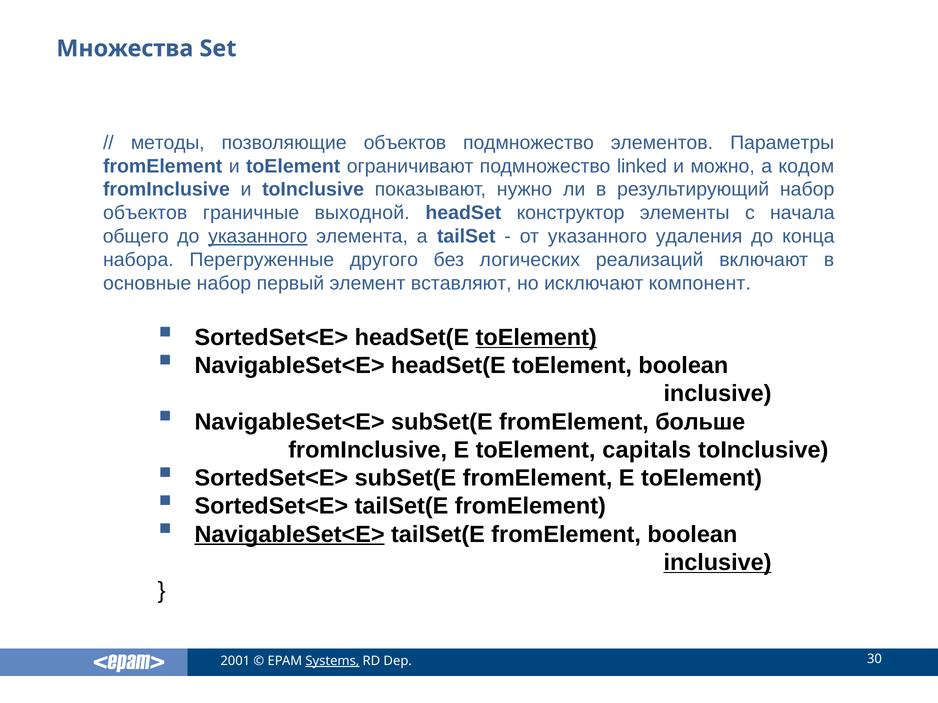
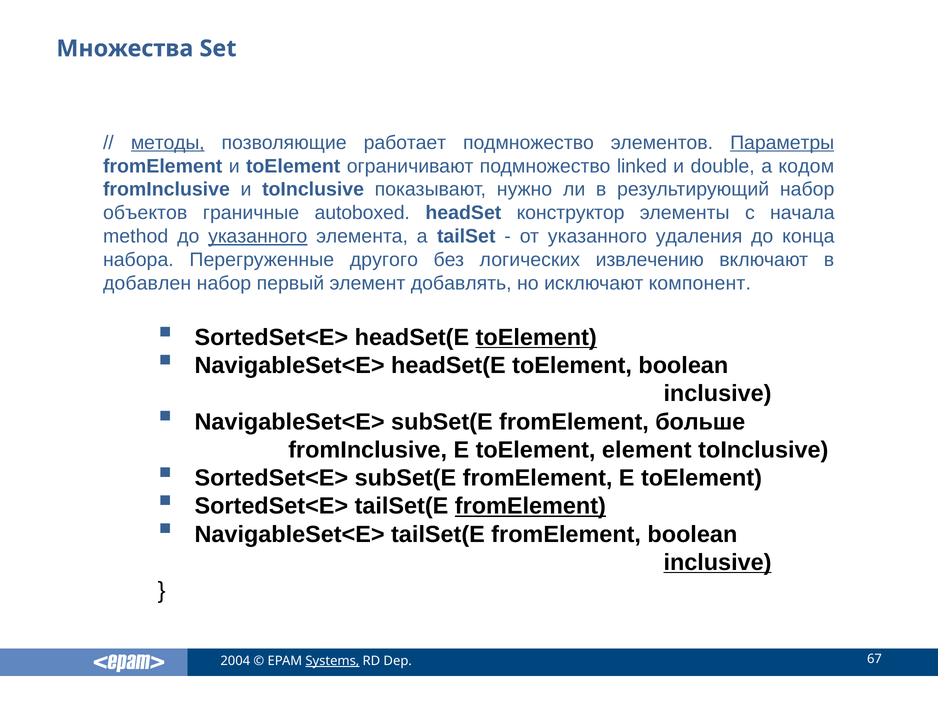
методы underline: none -> present (168, 143)
позволяющие объектов: объектов -> работает (405, 143)
Параметры underline: none -> present (782, 143)
можно: можно -> double (723, 166)
выходной: выходной -> autoboxed (362, 213)
общего: общего -> method (136, 237)
реализаций: реализаций -> извлечению (650, 260)
основные: основные -> добавлен (147, 283)
вставляют: вставляют -> добавлять (461, 283)
capitals: capitals -> element (647, 450)
fromElement underline: none -> present (530, 507)
NavigableSet<E> underline: present -> none (290, 535)
2001: 2001 -> 2004 (235, 661)
30: 30 -> 67 (874, 660)
